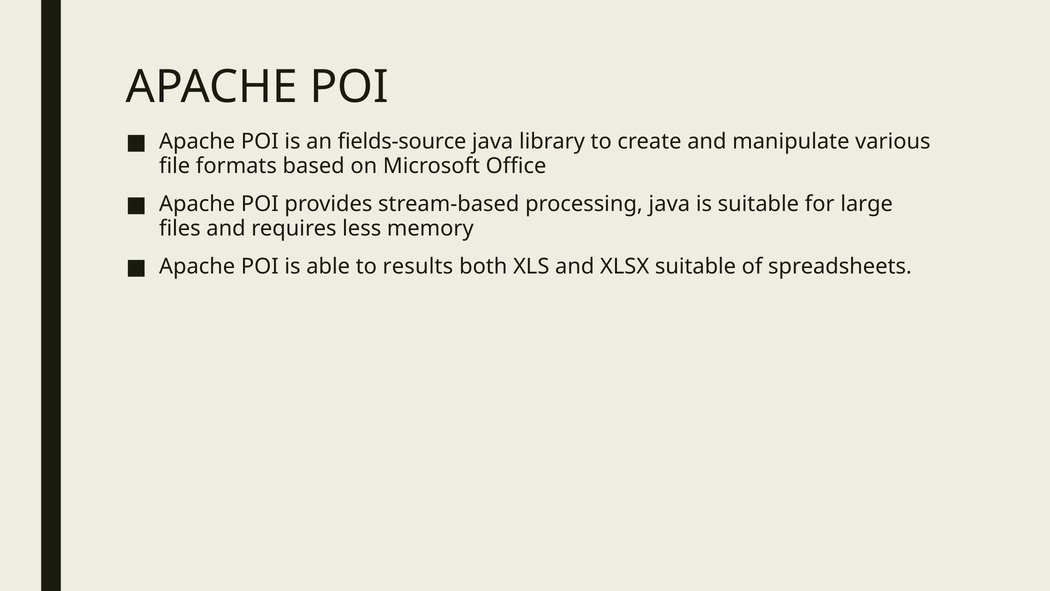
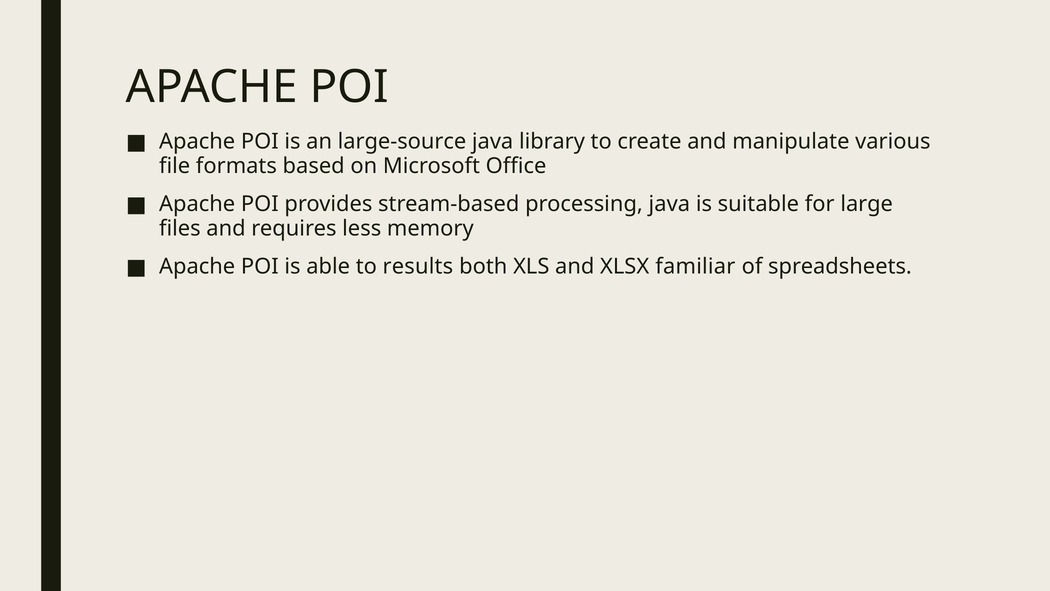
fields-source: fields-source -> large-source (402, 141)
XLSX suitable: suitable -> familiar (695, 266)
